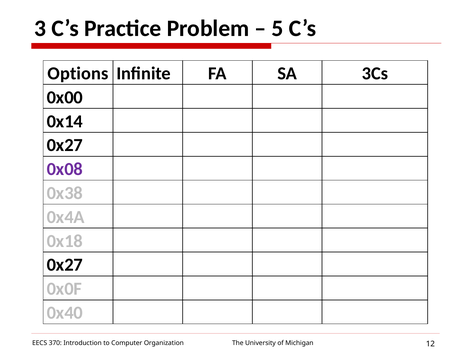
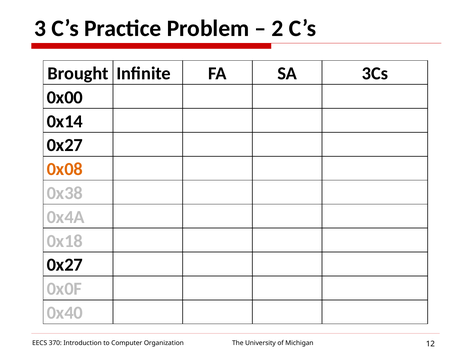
5: 5 -> 2 (278, 28)
Options: Options -> Brought (78, 73)
0x08 colour: purple -> orange (65, 169)
